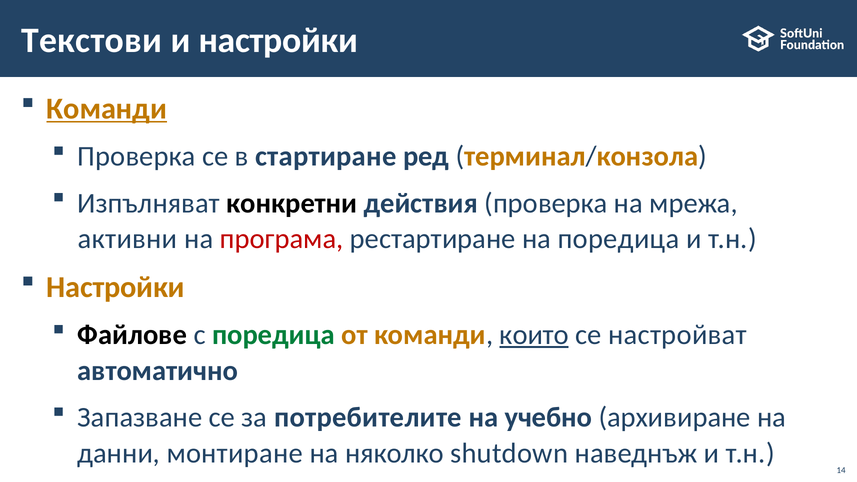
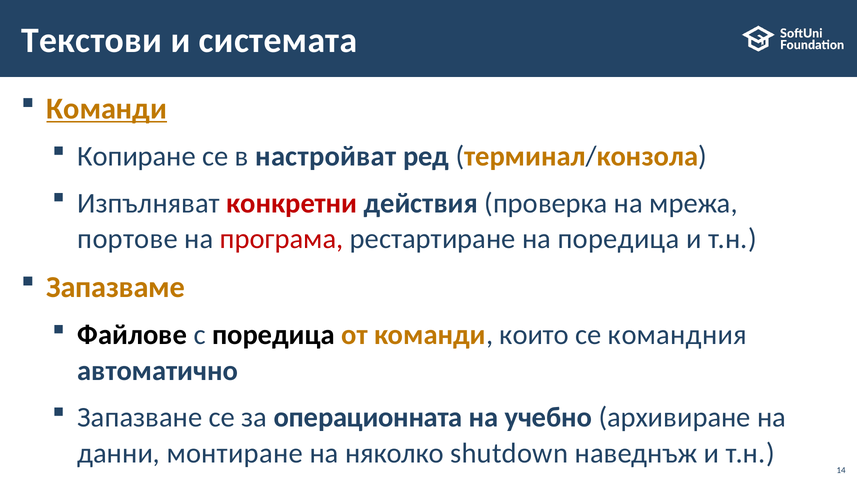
и настройки: настройки -> системата (278, 41)
Проверка: Проверка -> Копиране (137, 156)
стартиране: стартиране -> настройват (326, 156)
конкретни colour: black -> red (292, 203)
активни: активни -> портове (128, 239)
Настройки: Настройки -> Запазваме (116, 287)
поредица colour: green -> black (273, 335)
които underline: present -> none (534, 335)
настройват: настройват -> командния (677, 335)
потребителите: потребителите -> операционната (368, 417)
